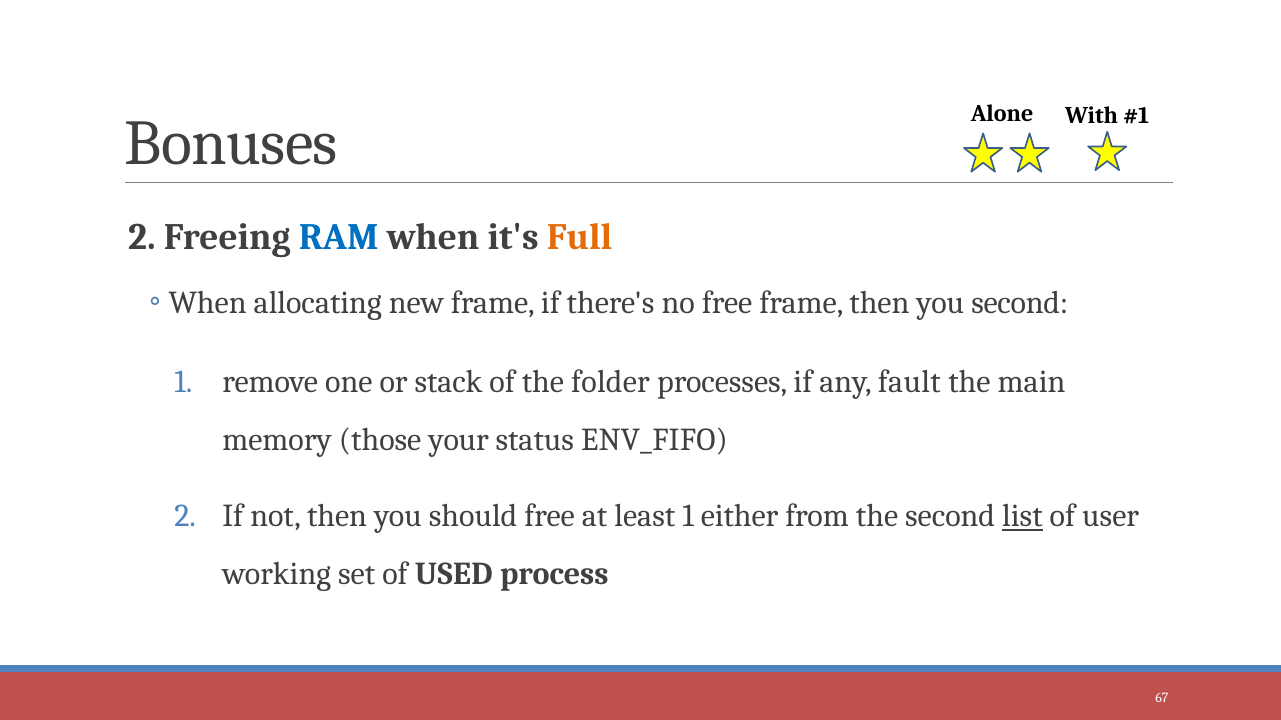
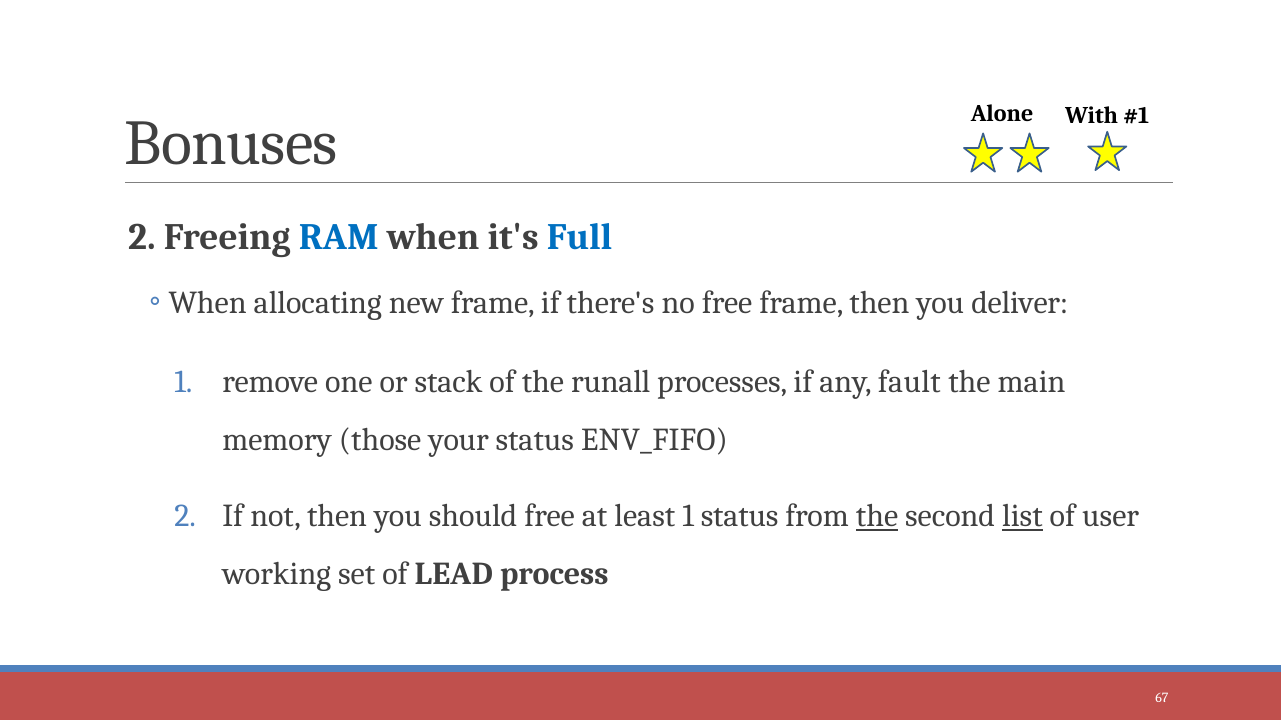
Full colour: orange -> blue (580, 238)
you second: second -> deliver (1020, 303)
folder: folder -> runall (611, 382)
1 either: either -> status (740, 516)
the underline: none -> present (877, 516)
USED: USED -> LEAD (454, 574)
